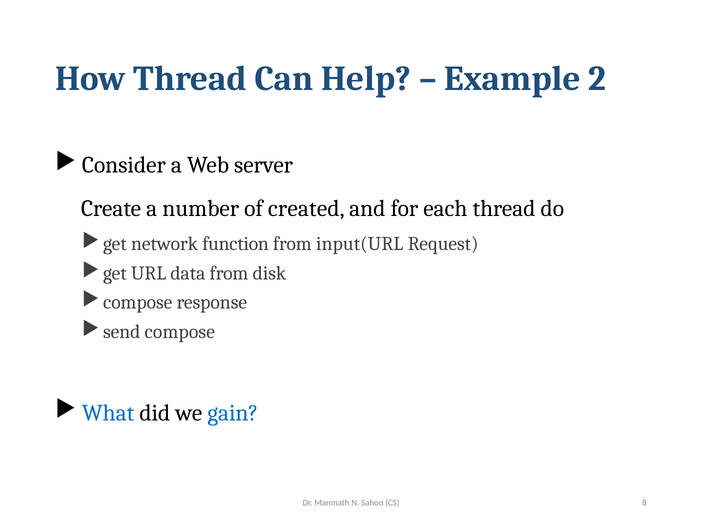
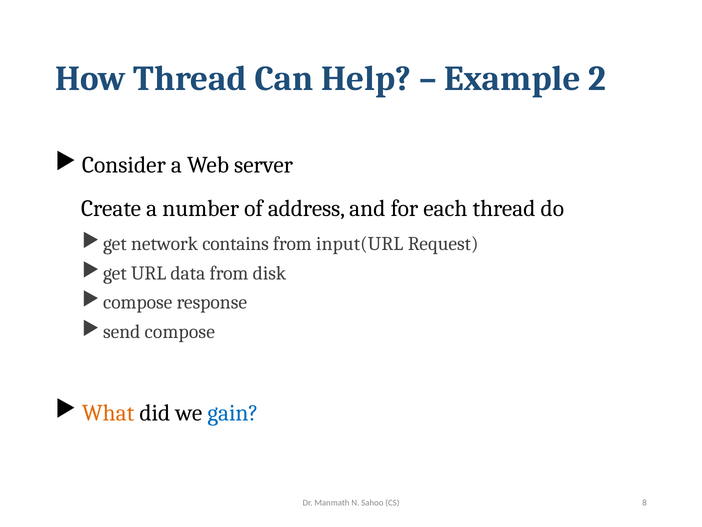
created: created -> address (306, 208)
function: function -> contains (236, 244)
What colour: blue -> orange (108, 412)
